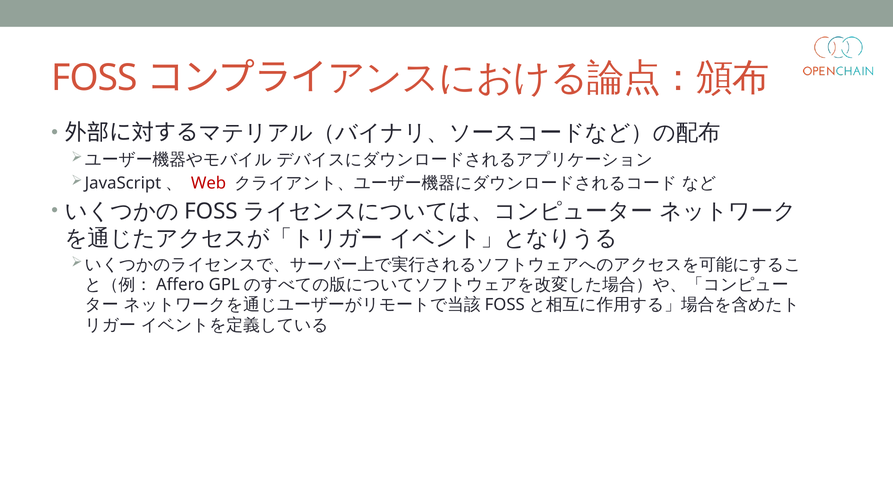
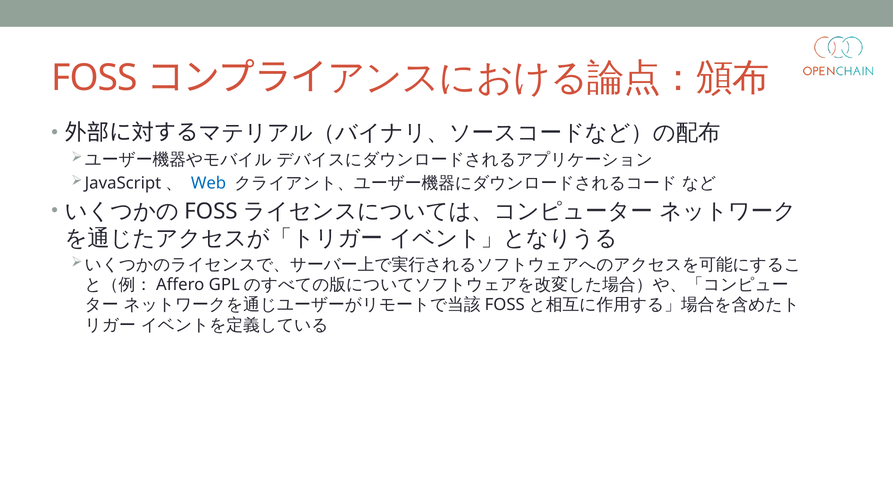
Web colour: red -> blue (209, 183)
